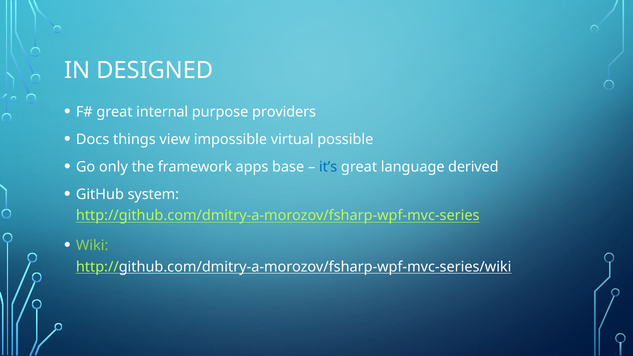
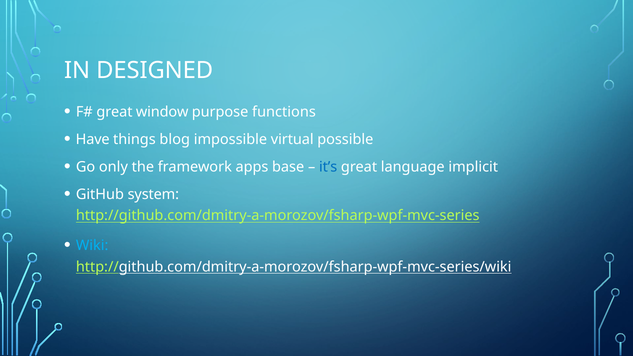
internal: internal -> window (162, 112)
providers: providers -> functions (284, 112)
Docs: Docs -> Have (93, 139)
view: view -> blog (175, 139)
derived: derived -> implicit (473, 167)
Wiki colour: light green -> light blue (92, 245)
